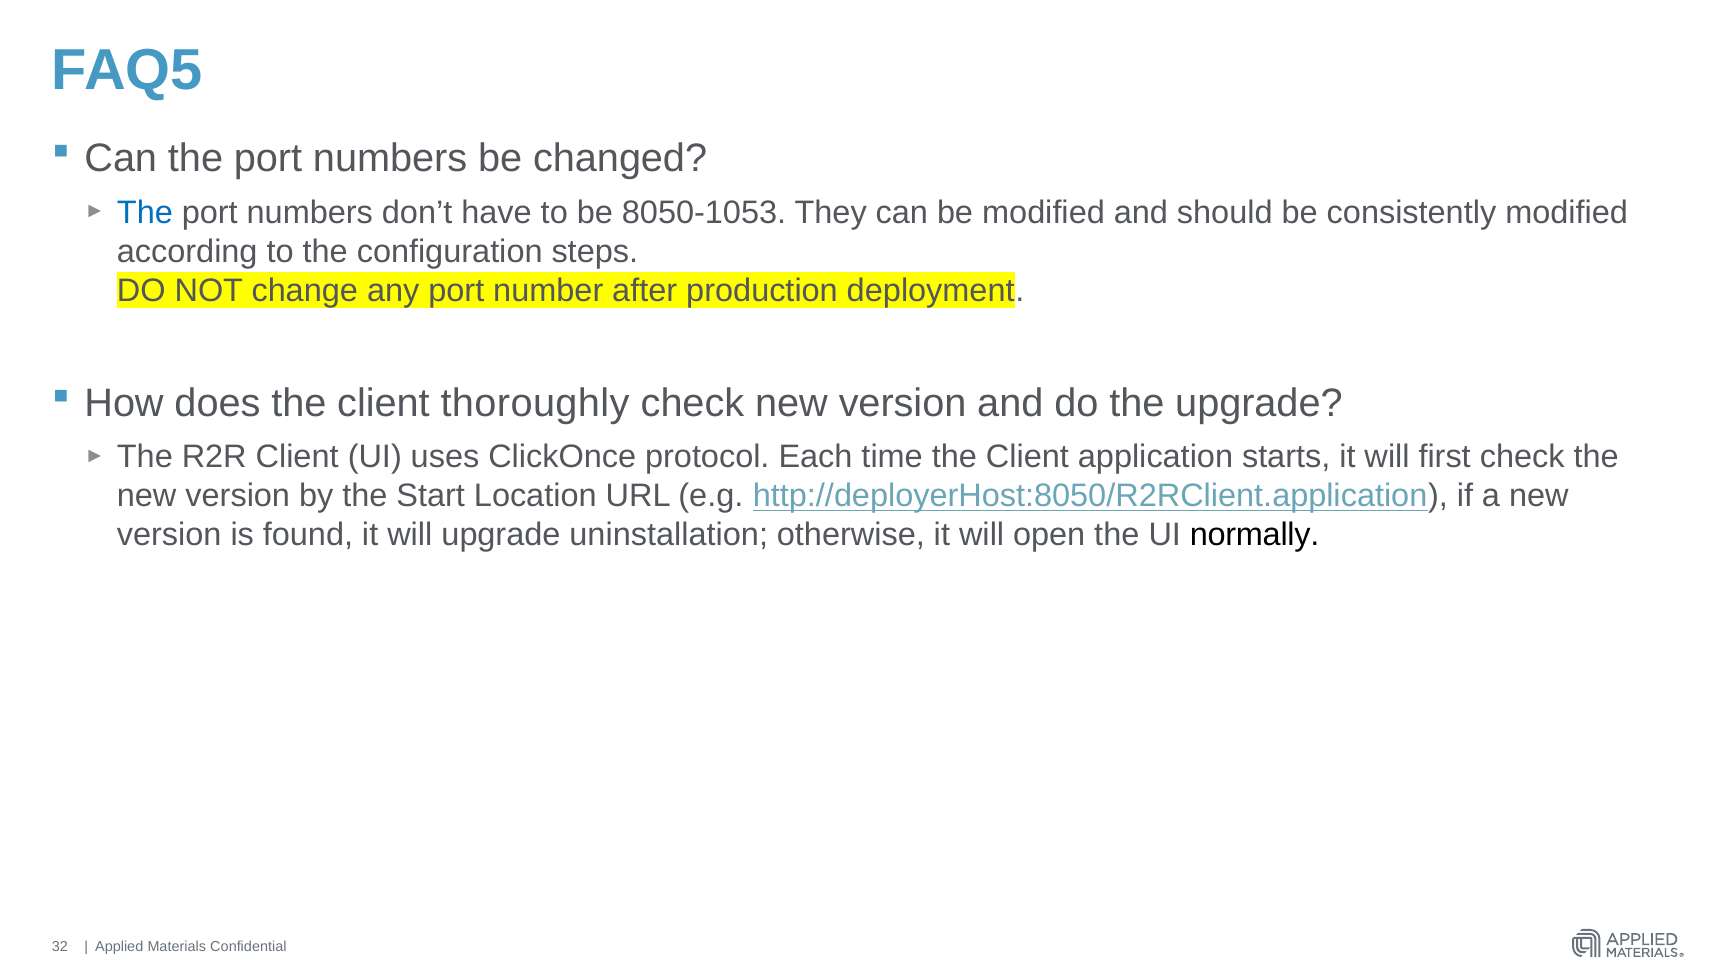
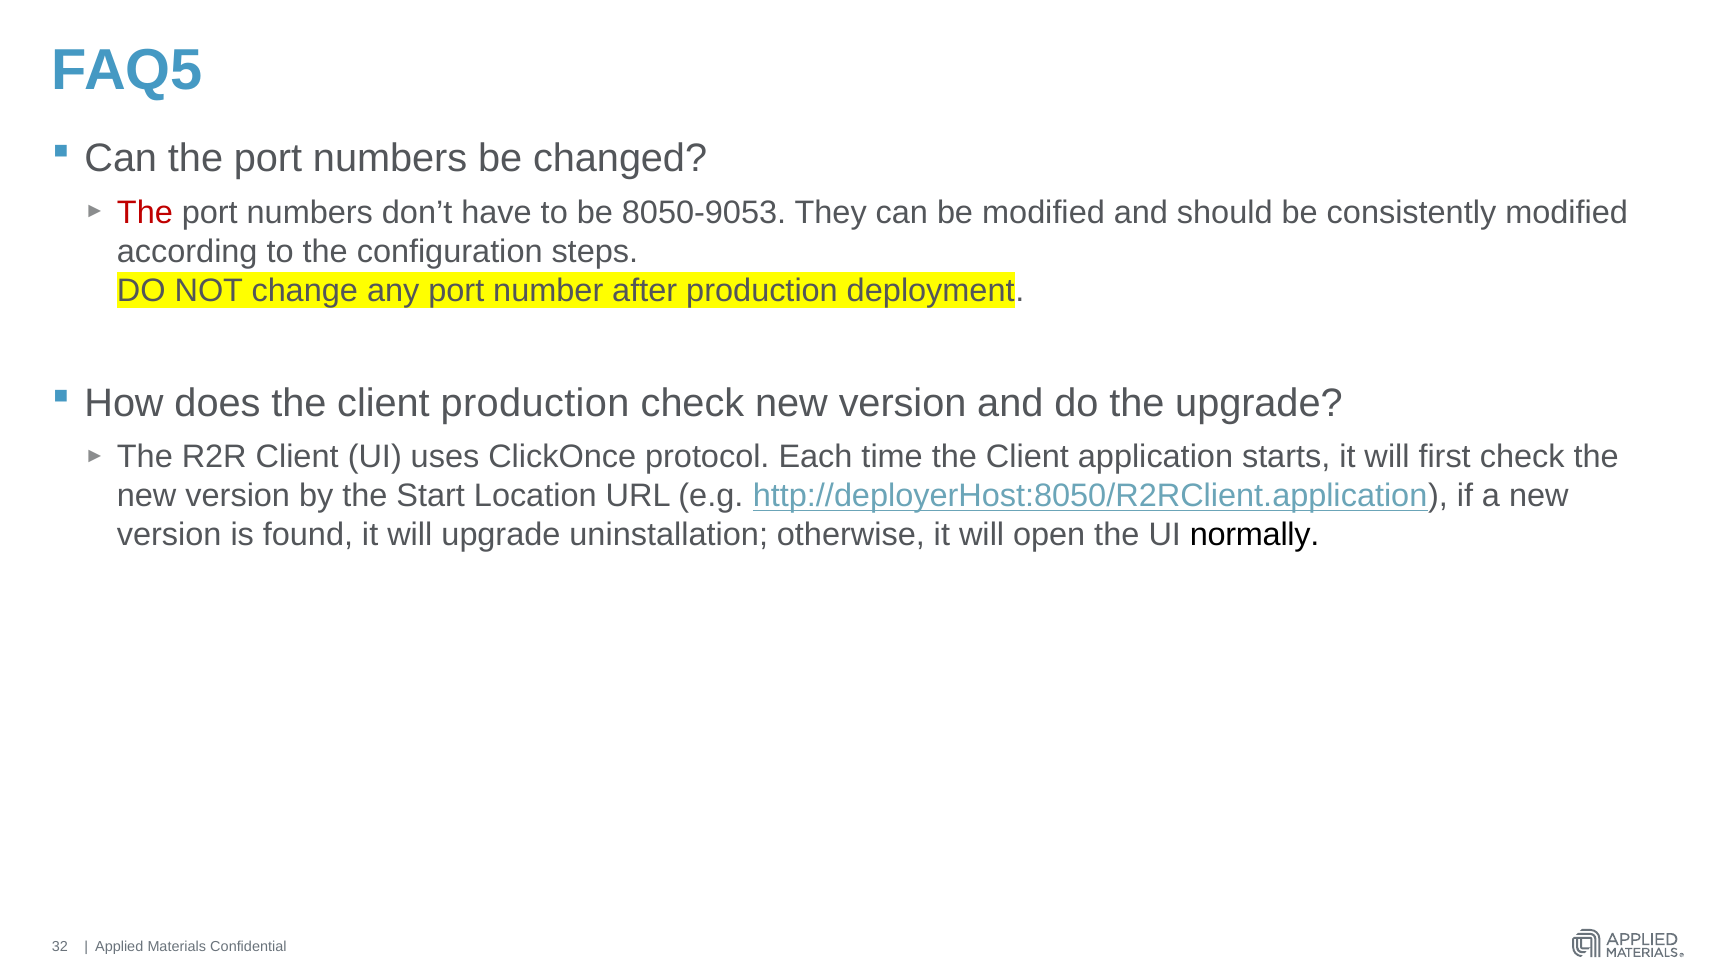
The colour: blue -> red (145, 213)
8050-1053: 8050-1053 -> 8050-9053 (704, 213)
client thoroughly: thoroughly -> production (535, 404)
